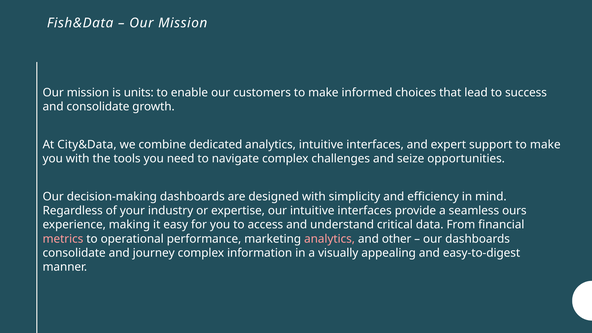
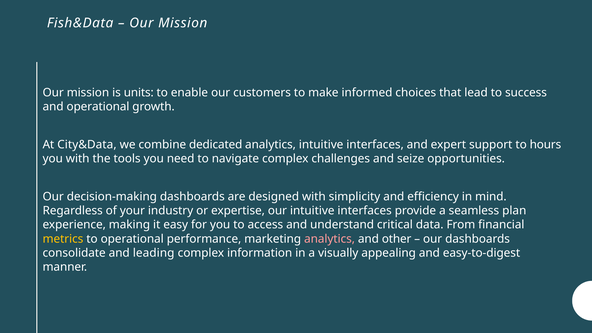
and consolidate: consolidate -> operational (98, 107)
support to make: make -> hours (545, 145)
ours: ours -> plan (514, 211)
metrics colour: pink -> yellow (63, 239)
journey: journey -> leading (154, 253)
